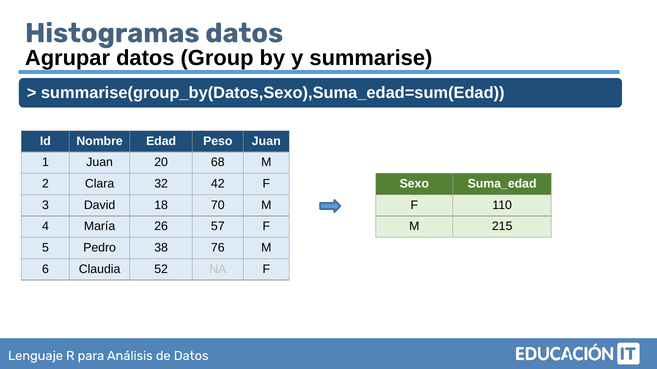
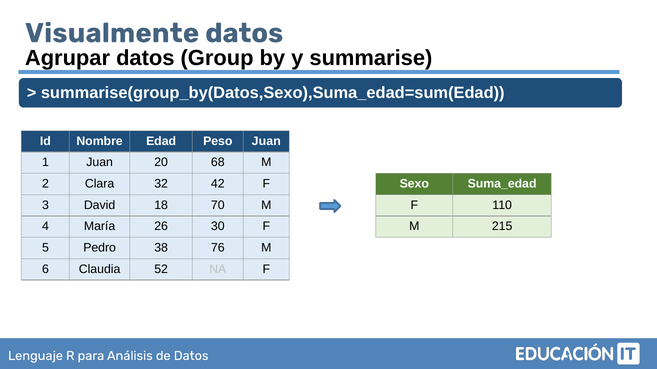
Histogramas: Histogramas -> Visualmente (112, 33)
57: 57 -> 30 (218, 227)
